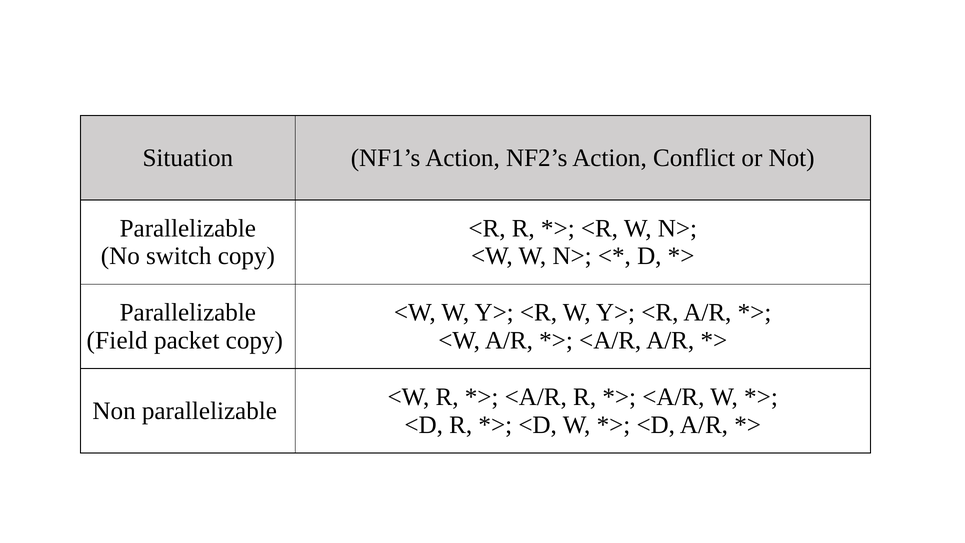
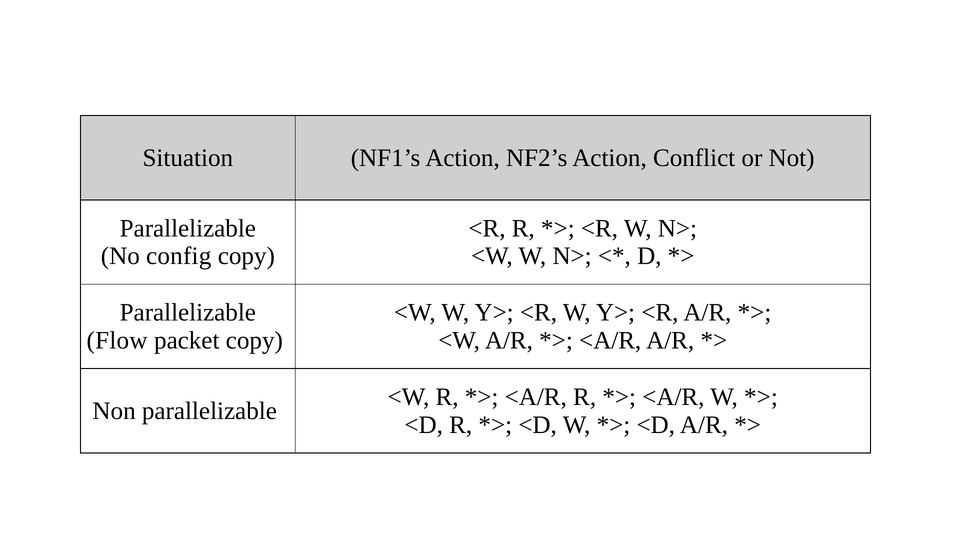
switch: switch -> config (179, 256)
Field: Field -> Flow (117, 340)
